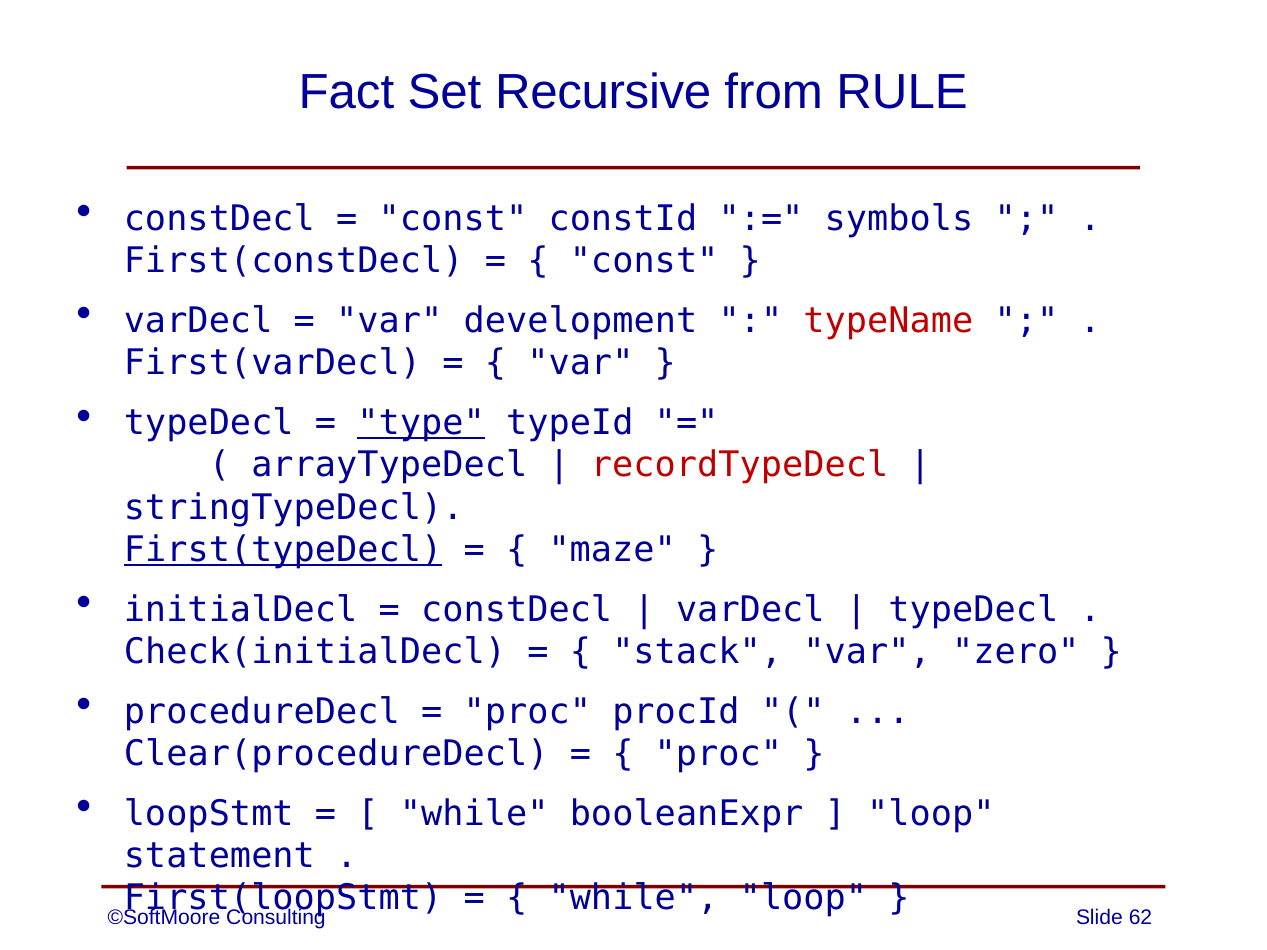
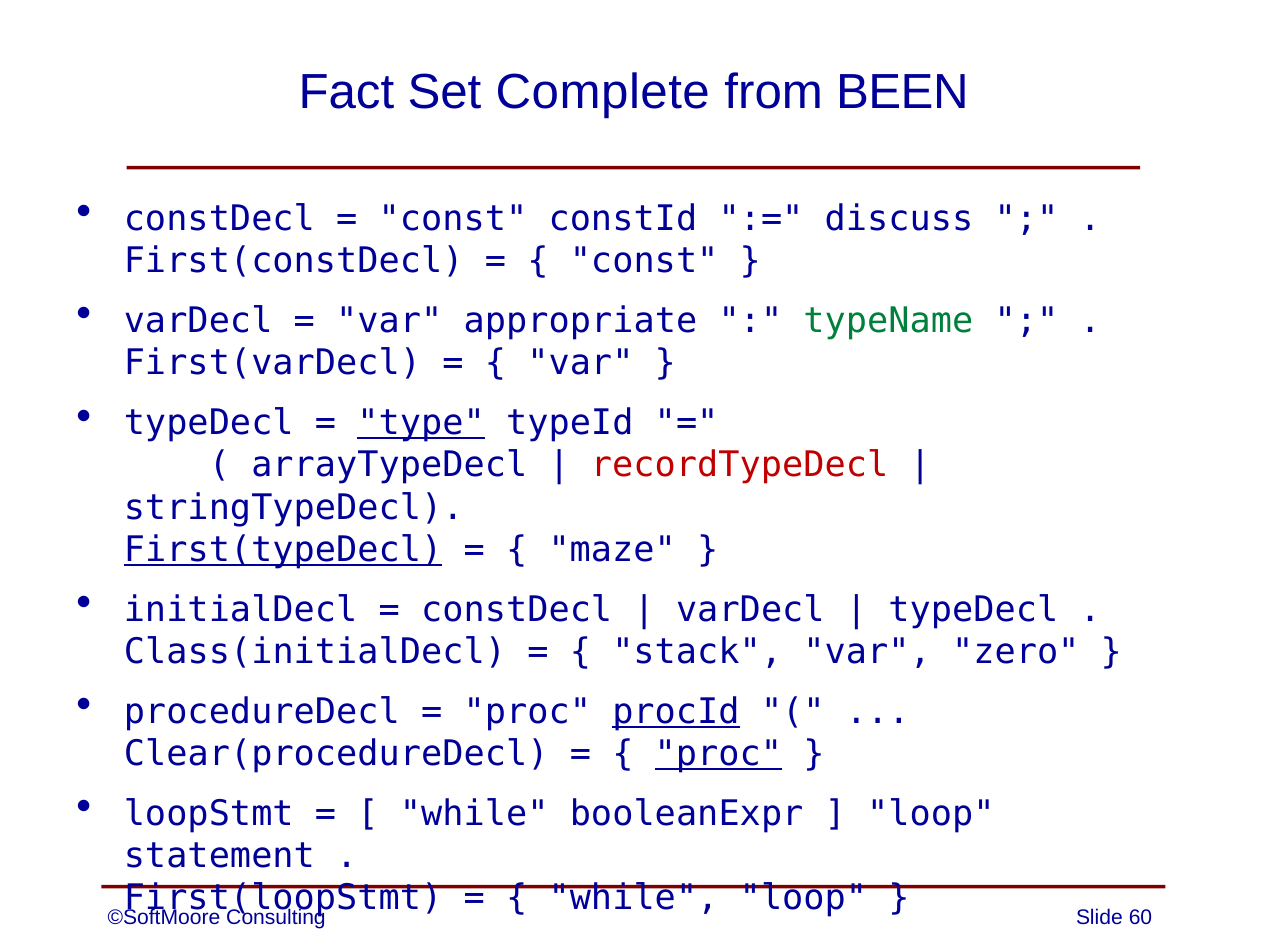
Recursive: Recursive -> Complete (603, 92)
RULE: RULE -> BEEN (902, 92)
symbols: symbols -> discuss (899, 219)
development: development -> appropriate (580, 321)
typeName colour: red -> green (888, 321)
Check(initialDecl: Check(initialDecl -> Class(initialDecl (315, 652)
procId underline: none -> present (676, 712)
proc underline: none -> present (718, 754)
62: 62 -> 60 (1141, 918)
